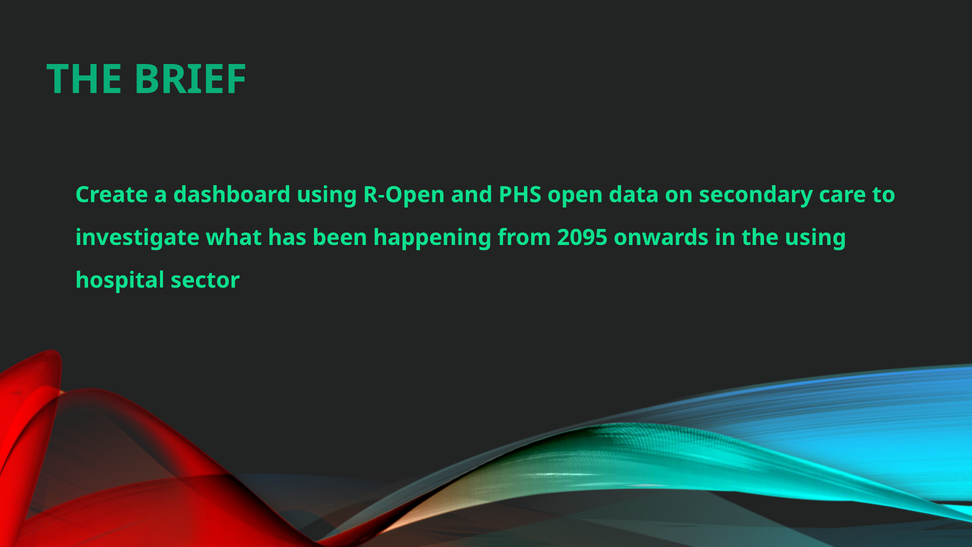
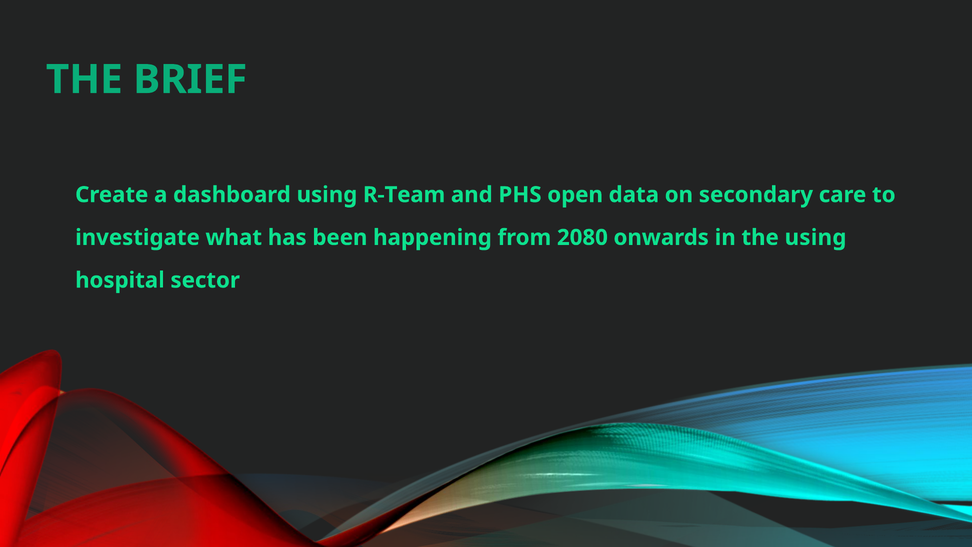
R-Open: R-Open -> R-Team (404, 195)
2095: 2095 -> 2080 (582, 237)
